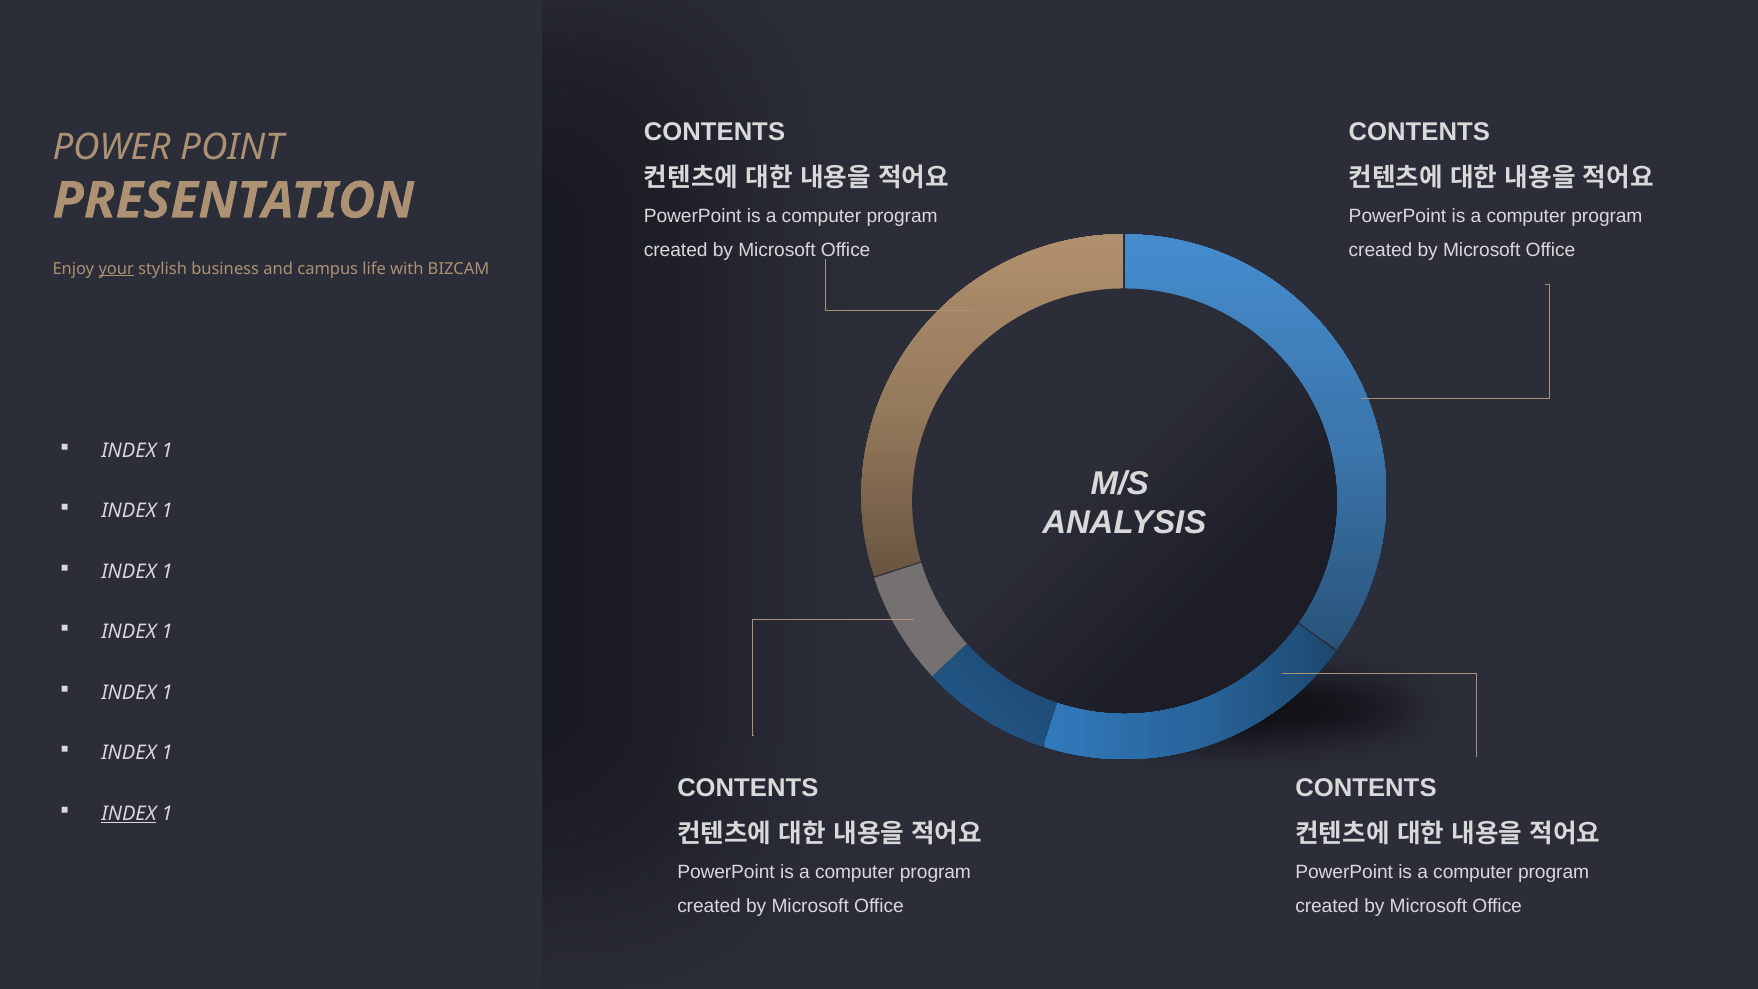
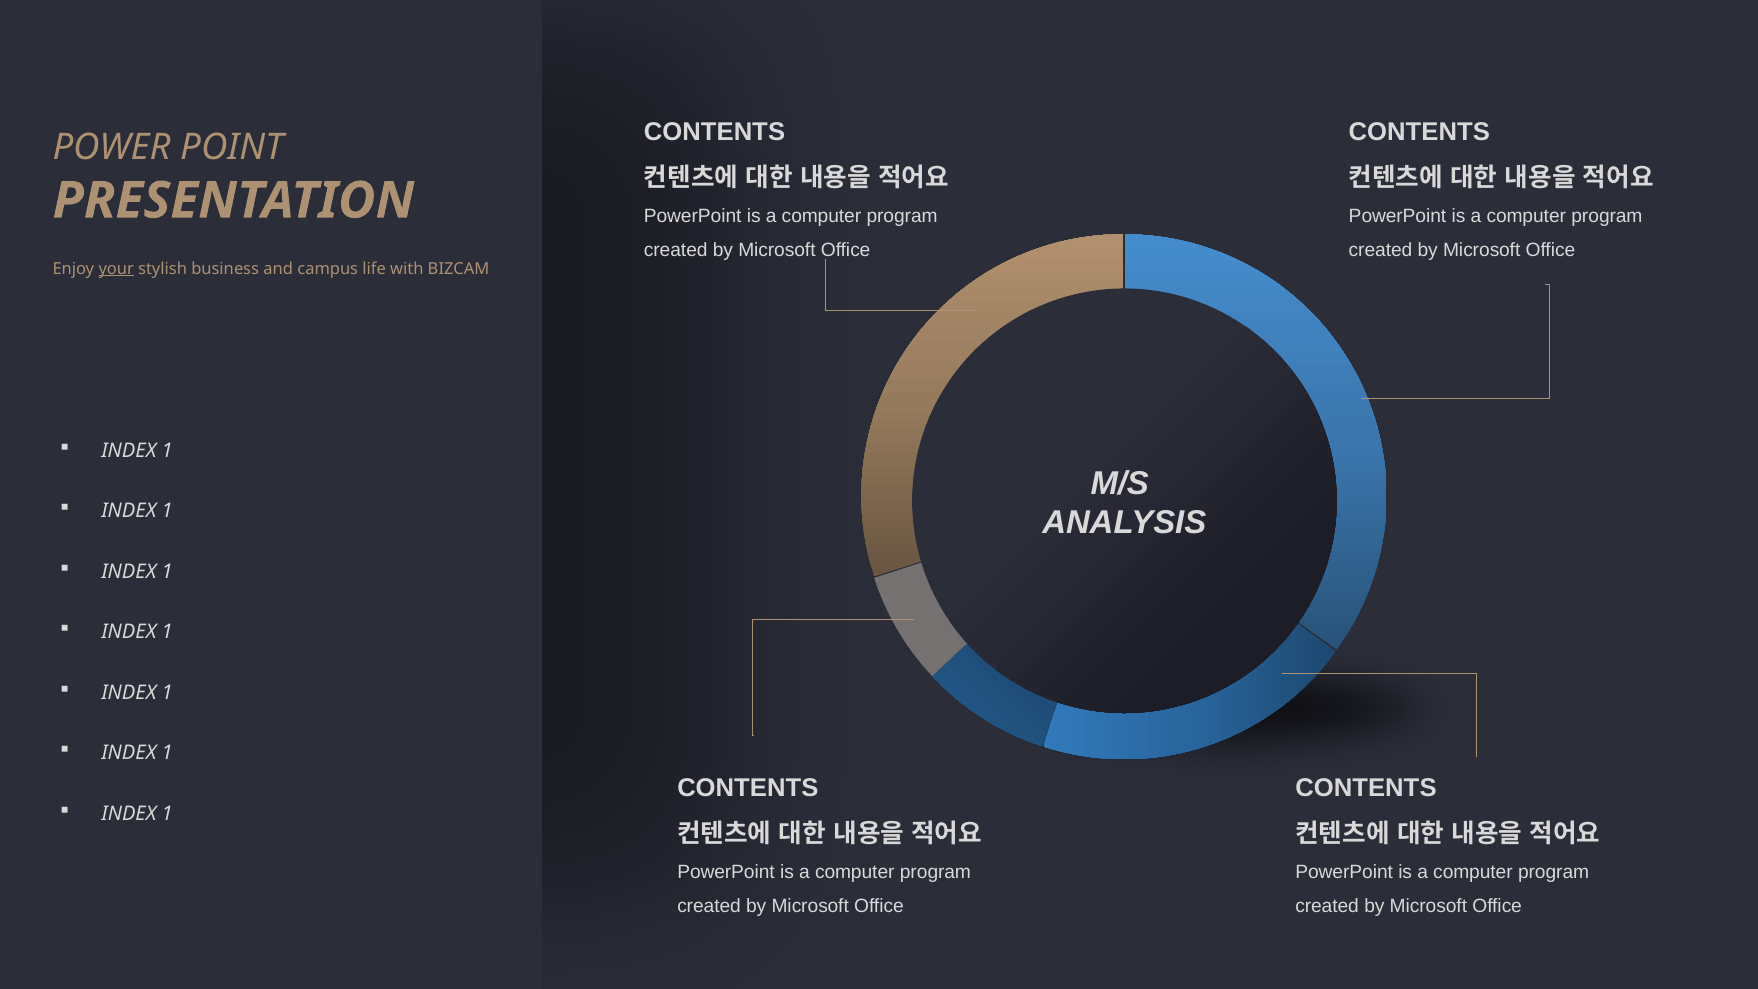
INDEX underline: present -> none (129, 814)
